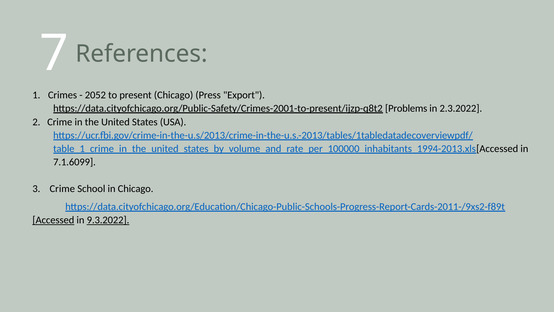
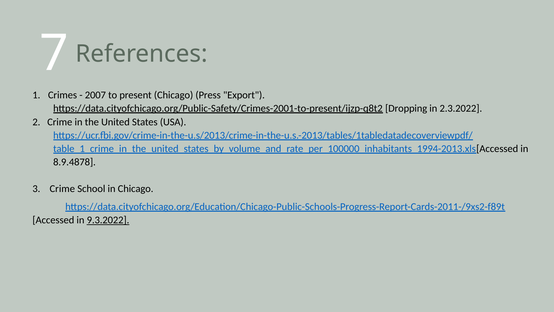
2052: 2052 -> 2007 (95, 95)
Problems: Problems -> Dropping (406, 108)
7.1.6099: 7.1.6099 -> 8.9.4878 (74, 162)
Accessed underline: present -> none (53, 220)
